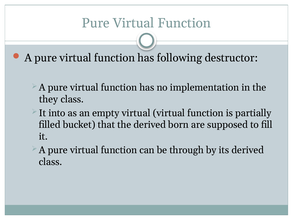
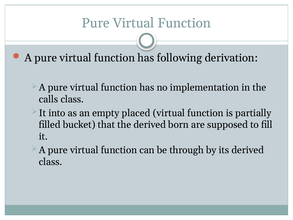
destructor: destructor -> derivation (231, 58)
they: they -> calls (49, 99)
empty virtual: virtual -> placed (136, 113)
